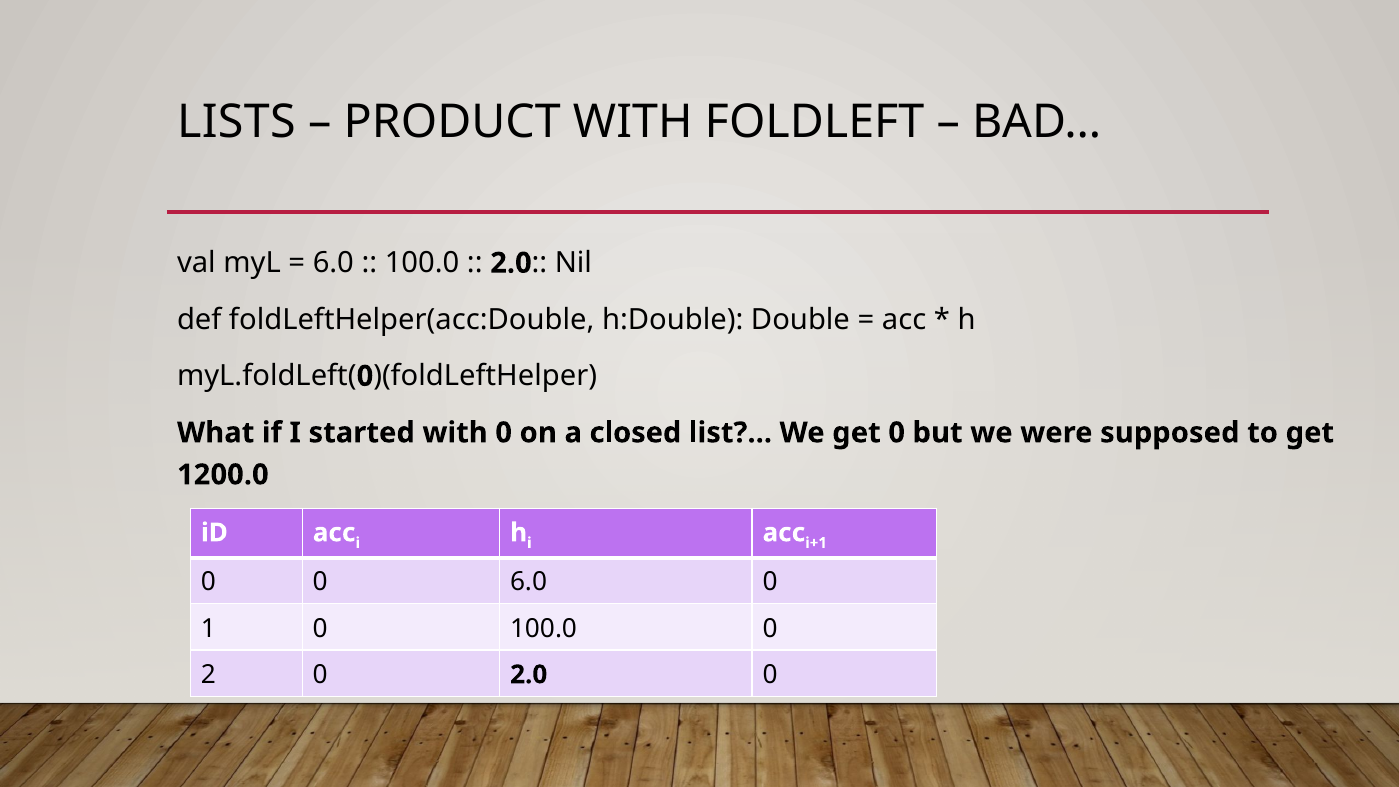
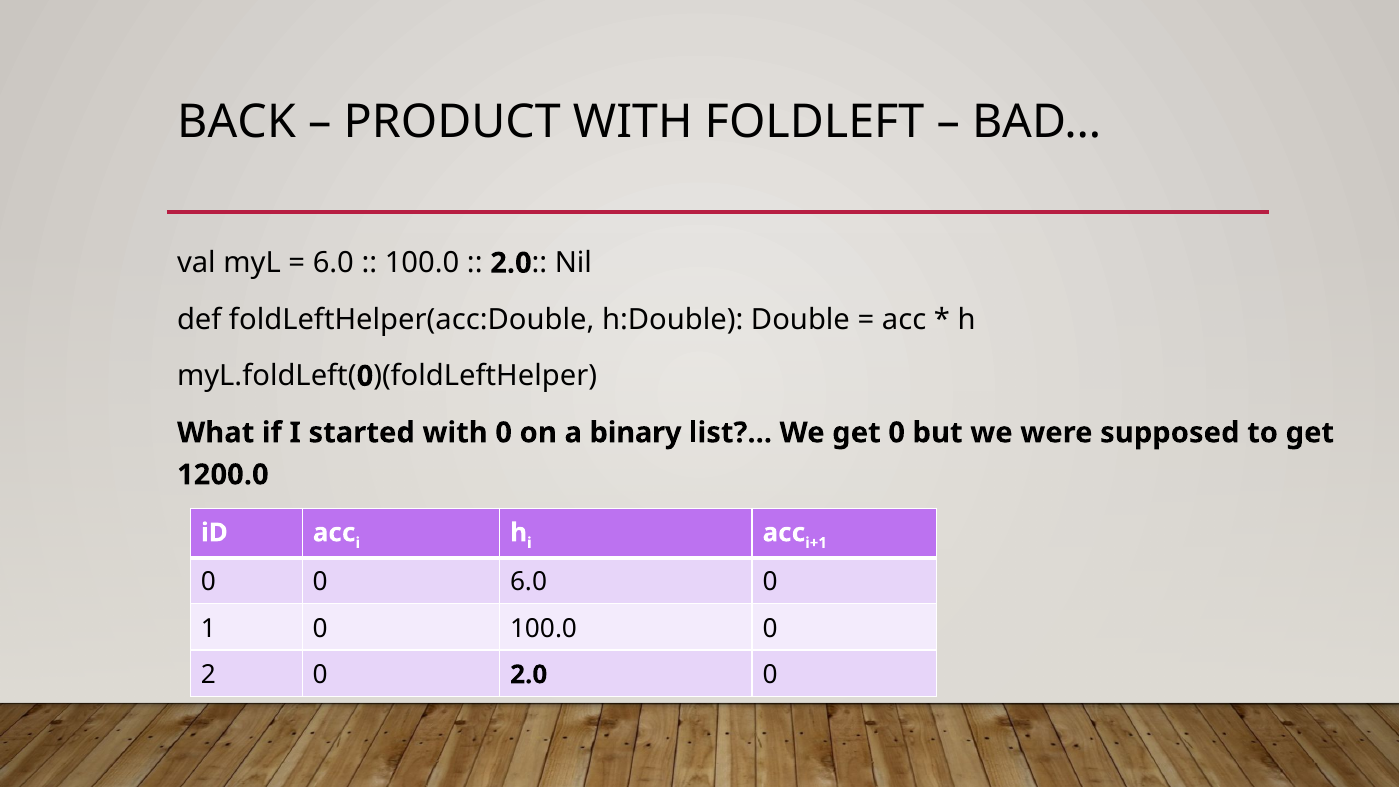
LISTS: LISTS -> BACK (237, 122)
closed: closed -> binary (636, 433)
